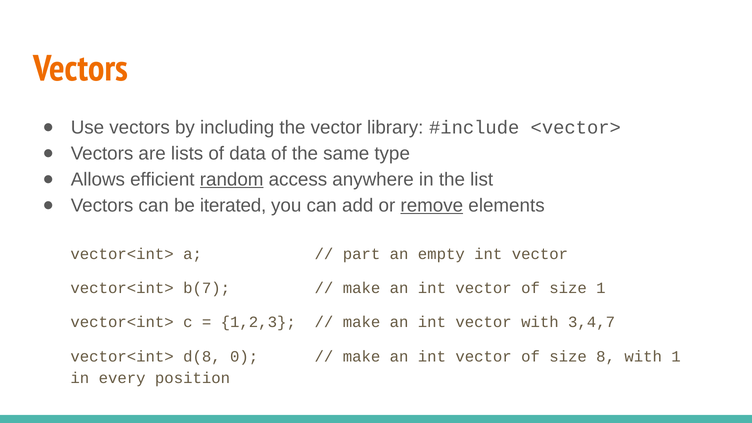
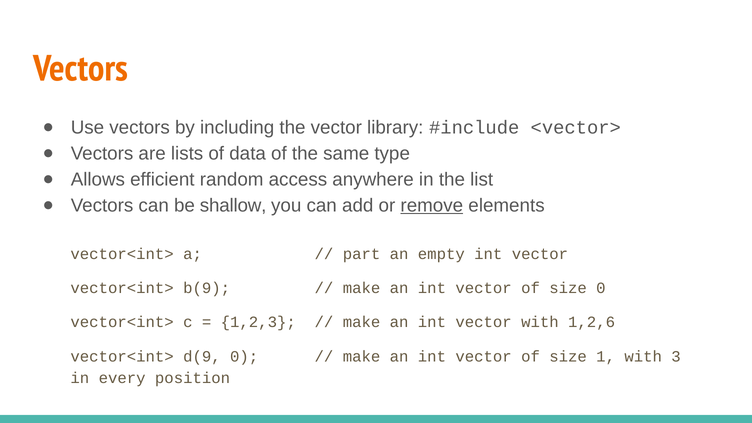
random underline: present -> none (232, 180)
iterated: iterated -> shallow (233, 205)
b(7: b(7 -> b(9 (207, 288)
size 1: 1 -> 0 (601, 288)
3,4,7: 3,4,7 -> 1,2,6 (592, 322)
d(8: d(8 -> d(9 (202, 356)
8: 8 -> 1 (606, 356)
with 1: 1 -> 3 (676, 356)
